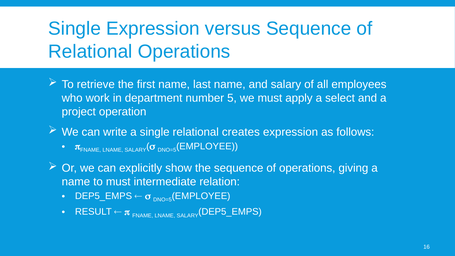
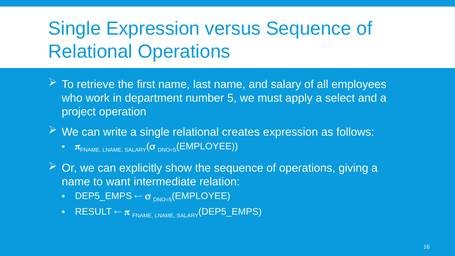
to must: must -> want (118, 182)
